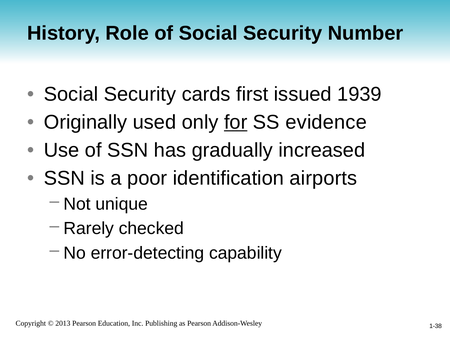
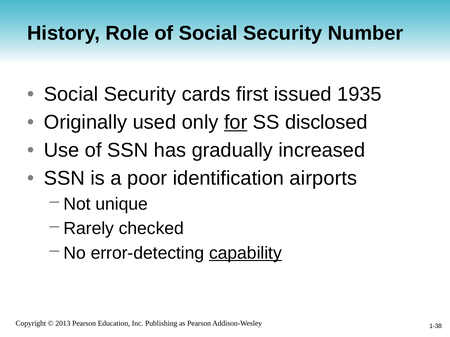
1939: 1939 -> 1935 (360, 94)
evidence: evidence -> disclosed (326, 122)
capability underline: none -> present (245, 253)
